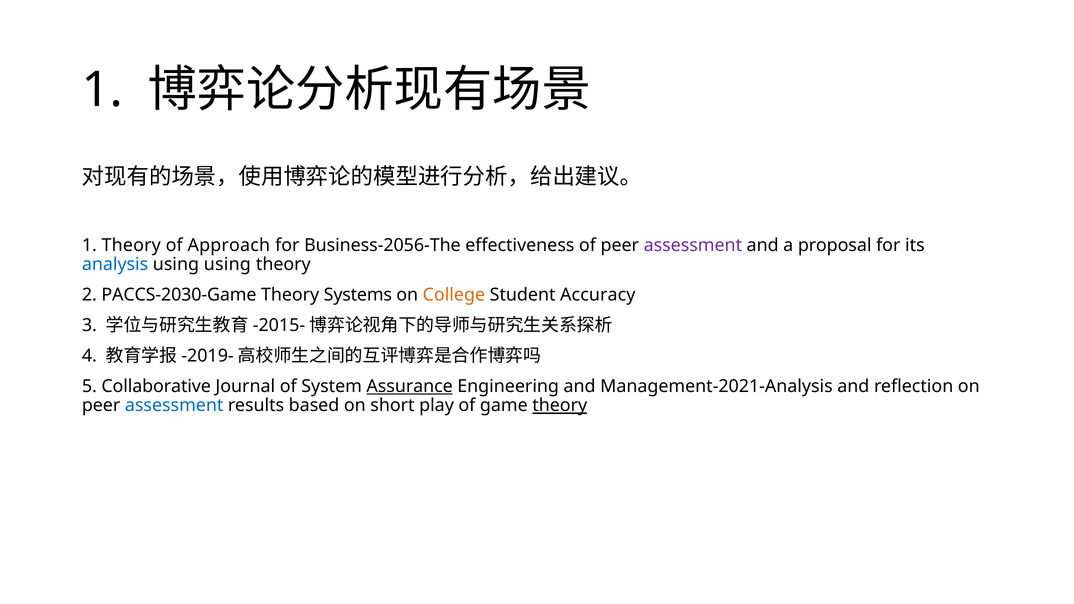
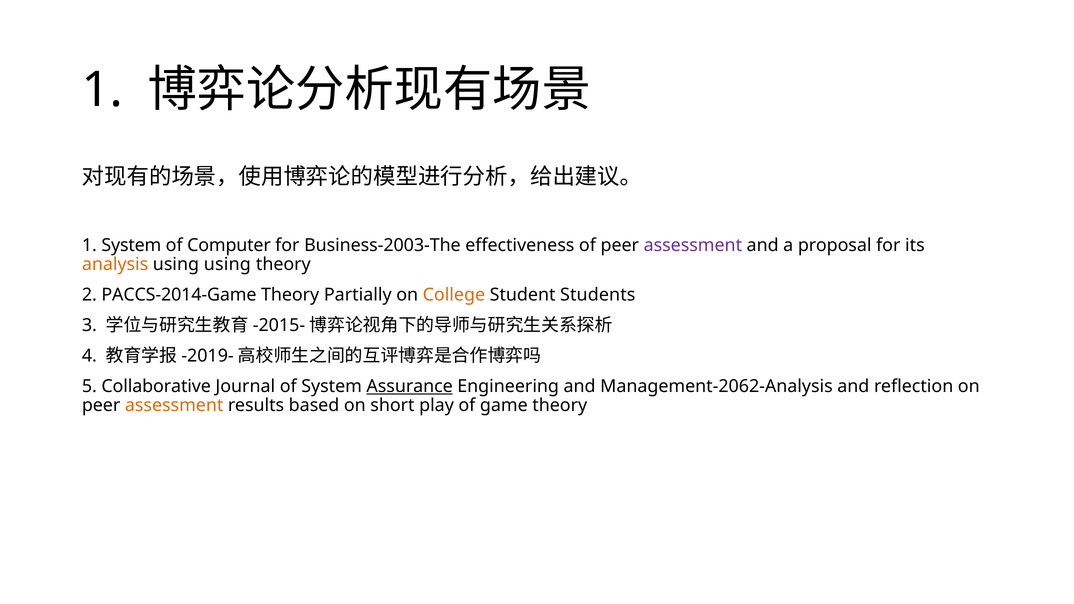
1 Theory: Theory -> System (131, 245)
Approach: Approach -> Computer (229, 245)
Business-2056-The: Business-2056-The -> Business-2003-The (382, 245)
analysis colour: blue -> orange (115, 264)
PACCS-2030-Game: PACCS-2030-Game -> PACCS-2014-Game (179, 295)
Systems: Systems -> Partially (358, 295)
Accuracy: Accuracy -> Students (598, 295)
Management-2021-Analysis: Management-2021-Analysis -> Management-2062-Analysis (716, 386)
assessment colour: blue -> orange (174, 406)
theory underline: present -> none (560, 406)
